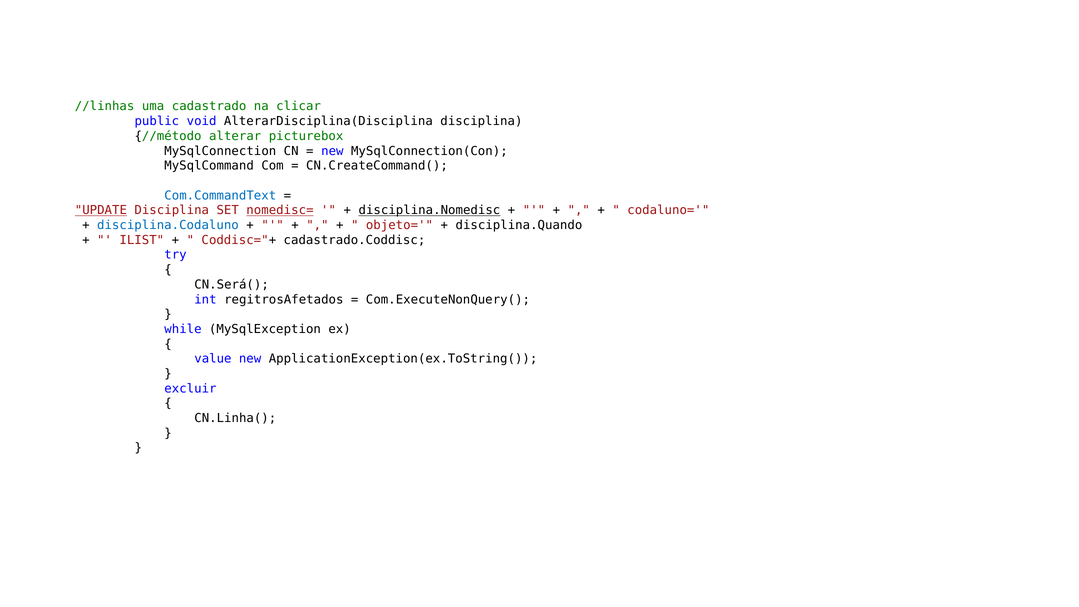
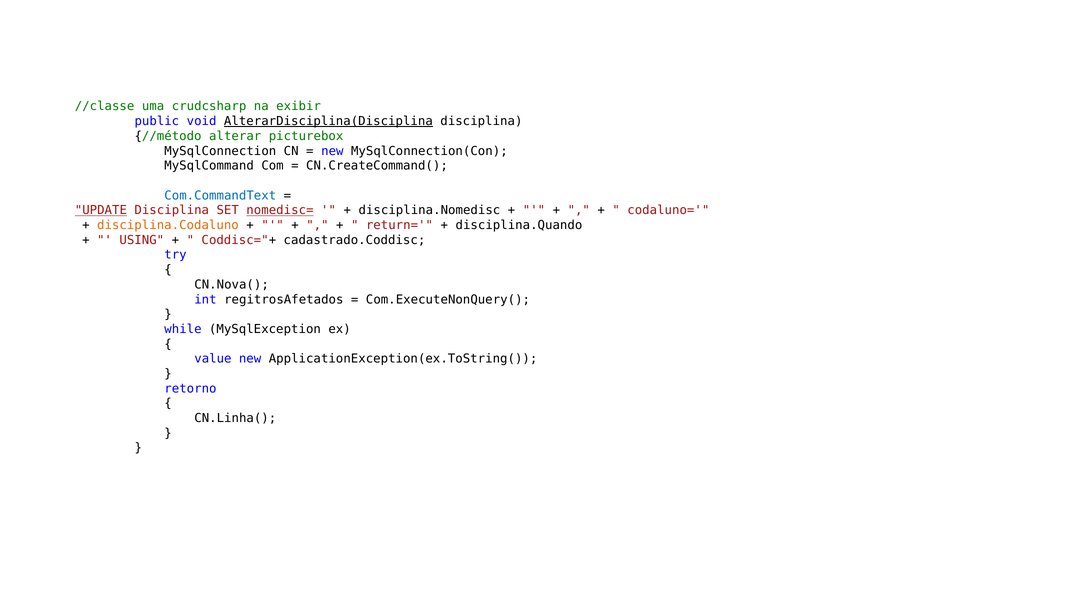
//linhas: //linhas -> //classe (105, 106)
cadastrado: cadastrado -> crudcsharp (209, 106)
clicar: clicar -> exibir (299, 106)
AlterarDisciplina(Disciplina underline: none -> present (328, 121)
disciplina.Nomedisc underline: present -> none (429, 210)
disciplina.Codaluno colour: blue -> orange (168, 225)
objeto=: objeto= -> return= (399, 225)
ILIST: ILIST -> USING (142, 240)
CN.Será(: CN.Será( -> CN.Nova( (232, 285)
excluir: excluir -> retorno (190, 388)
